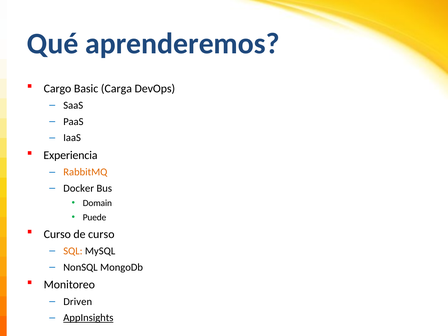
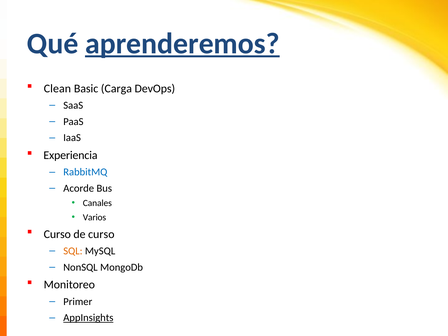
aprenderemos underline: none -> present (182, 44)
Cargo: Cargo -> Clean (57, 89)
RabbitMQ colour: orange -> blue (85, 172)
Docker: Docker -> Acorde (79, 188)
Domain: Domain -> Canales (97, 203)
Puede: Puede -> Varios (95, 217)
Driven: Driven -> Primer (78, 302)
